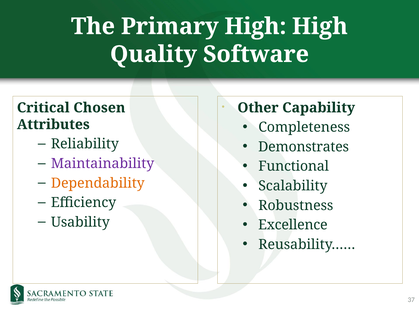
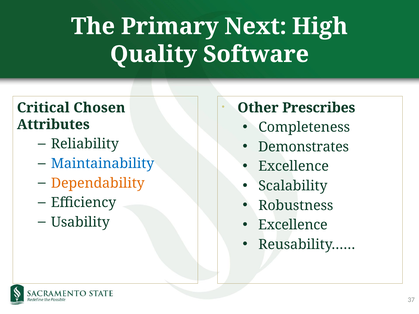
Primary High: High -> Next (255, 26)
Capability: Capability -> Prescribes (319, 108)
Maintainability colour: purple -> blue (103, 164)
Functional: Functional -> Excellence (294, 166)
